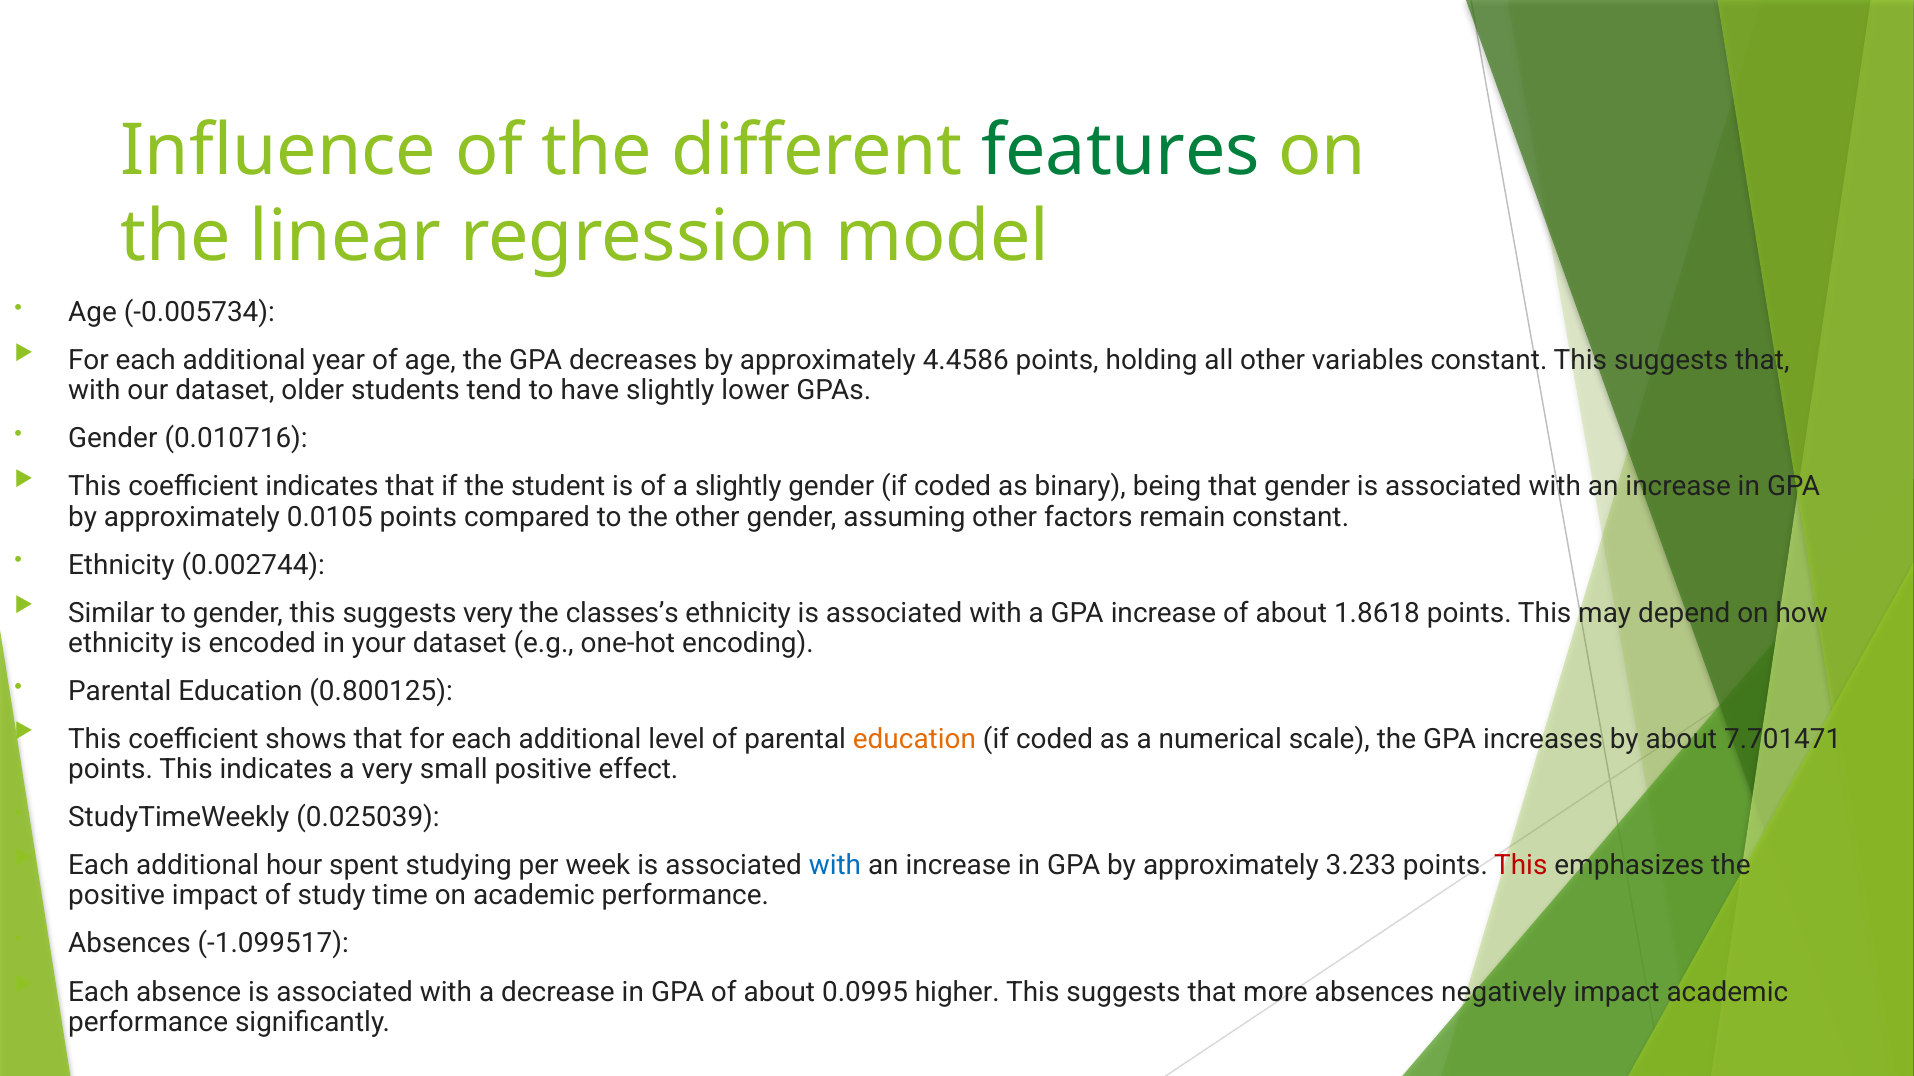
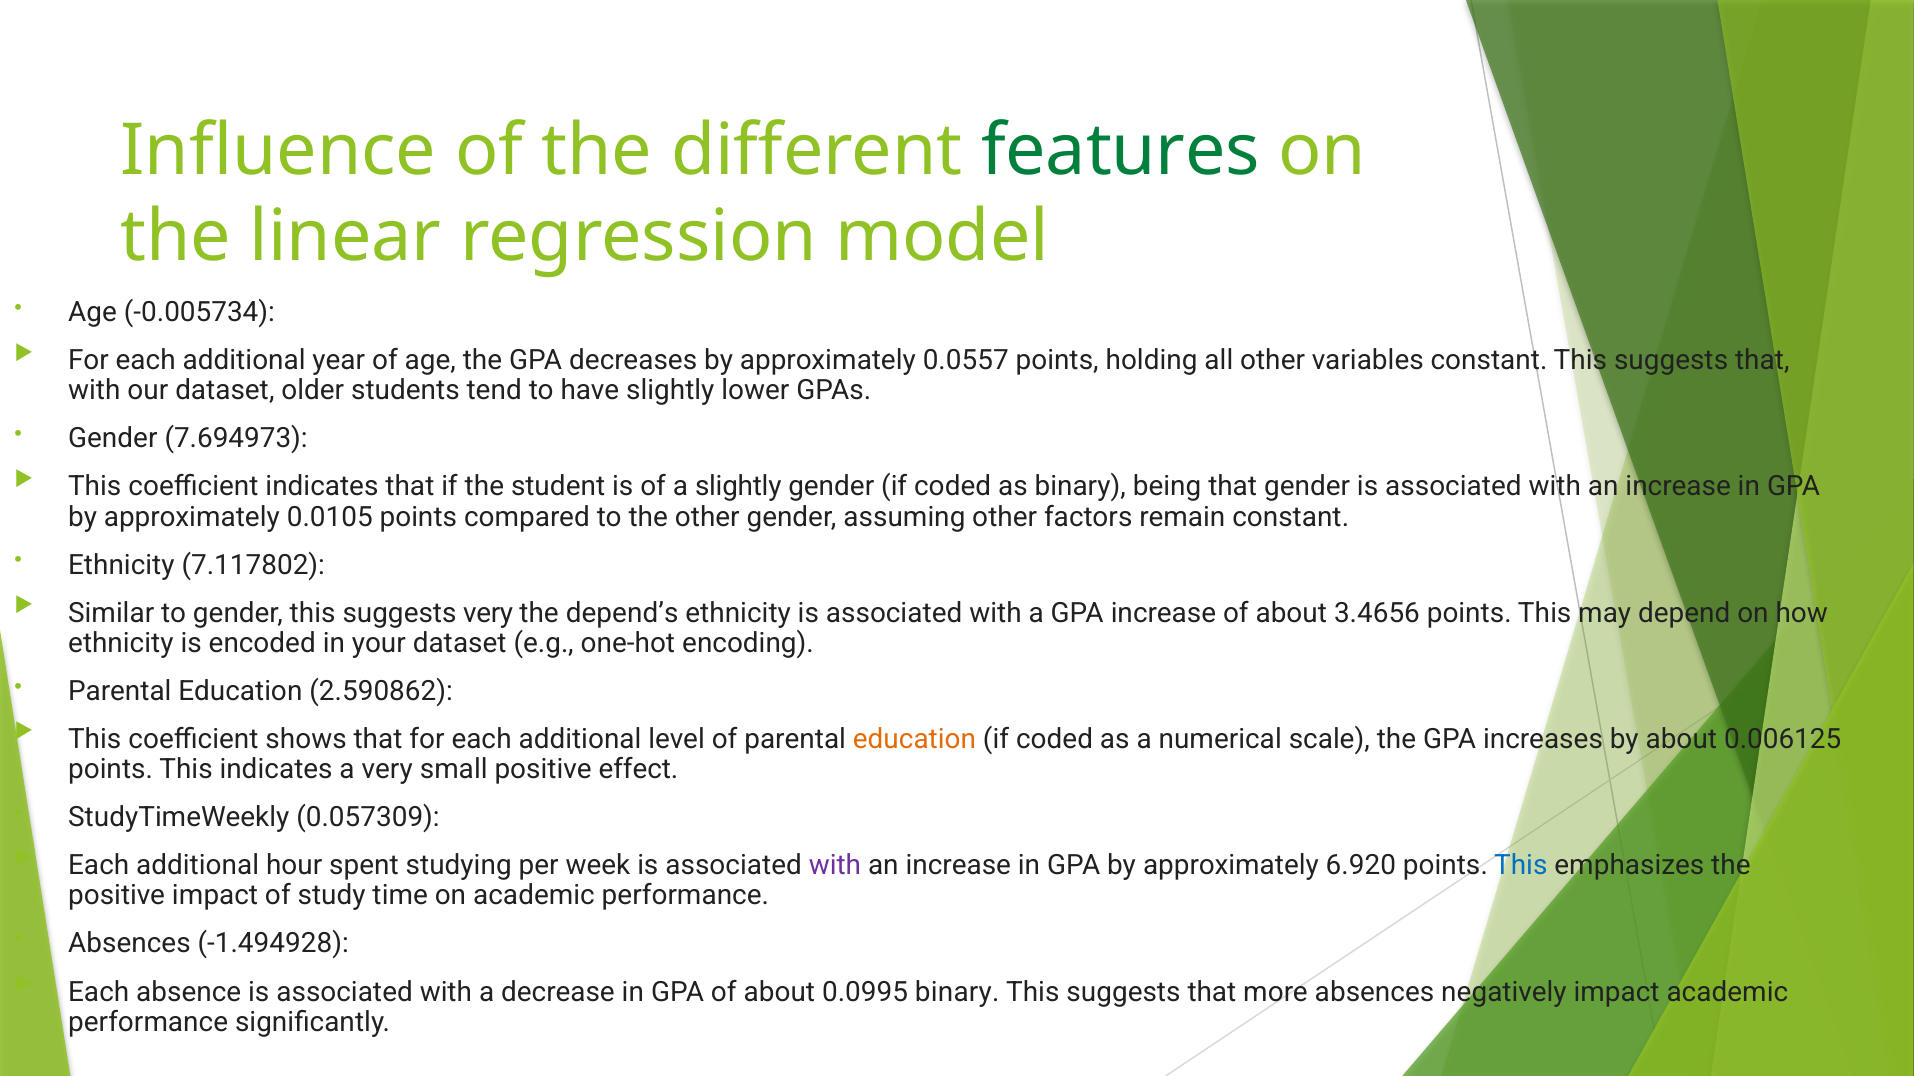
4.4586: 4.4586 -> 0.0557 (966, 361)
0.010716: 0.010716 -> 7.694973 (236, 439)
0.002744: 0.002744 -> 7.117802 (253, 565)
classes’s: classes’s -> depend’s (622, 613)
1.8618: 1.8618 -> 3.4656 (1377, 613)
0.800125: 0.800125 -> 2.590862 (381, 692)
7.701471: 7.701471 -> 0.006125 (1783, 740)
0.025039: 0.025039 -> 0.057309 (368, 818)
with colour: blue -> purple (835, 866)
3.233: 3.233 -> 6.920 (1361, 866)
This colour: red -> blue (1521, 866)
-1.099517: -1.099517 -> -1.494928 (273, 944)
0.0995 higher: higher -> binary (957, 992)
